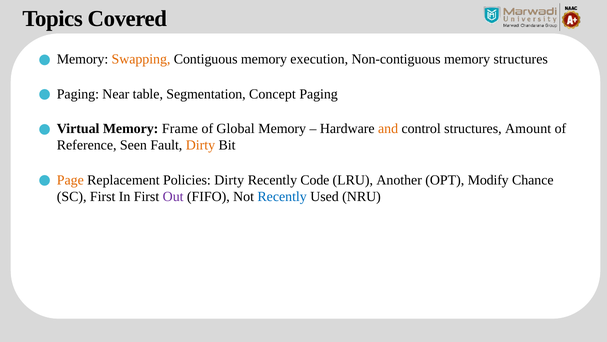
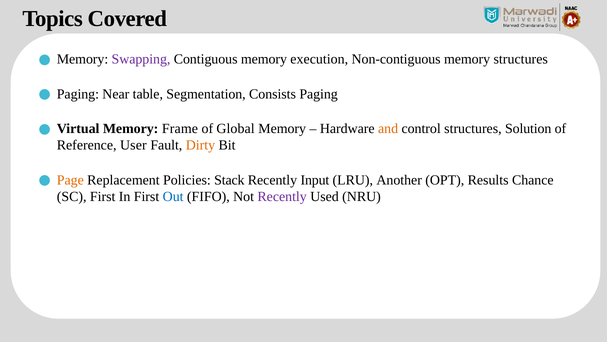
Swapping colour: orange -> purple (141, 59)
Concept: Concept -> Consists (273, 94)
Amount: Amount -> Solution (528, 128)
Seen: Seen -> User (133, 145)
Policies Dirty: Dirty -> Stack (229, 180)
Code: Code -> Input (315, 180)
Modify: Modify -> Results (488, 180)
Out colour: purple -> blue (173, 196)
Recently colour: blue -> purple (282, 196)
